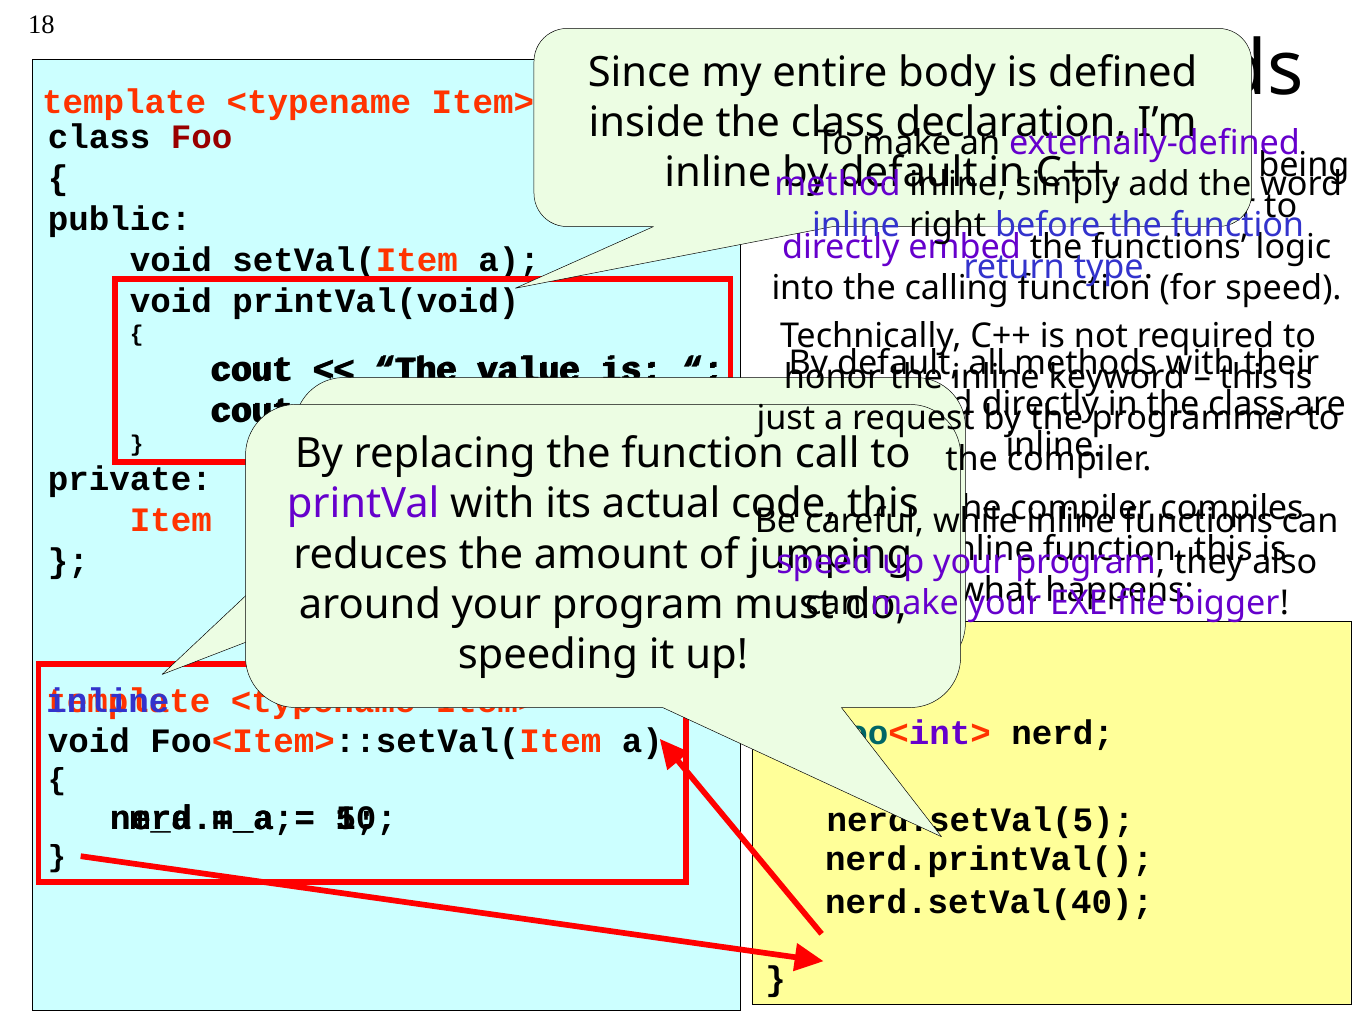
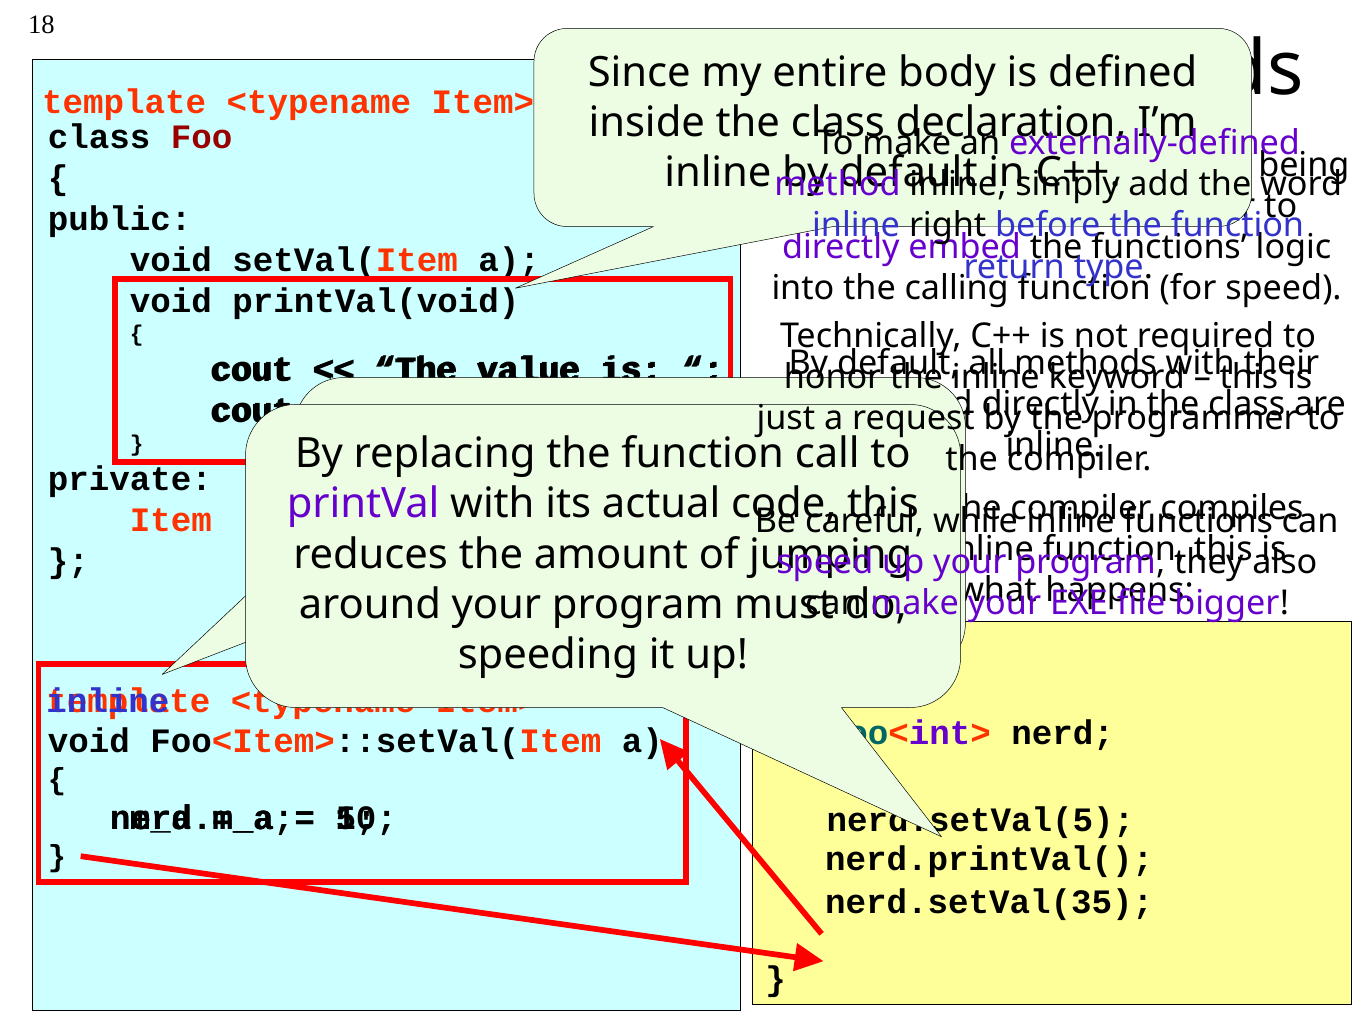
nerd.setVal(40: nerd.setVal(40 -> nerd.setVal(35 (989, 902)
